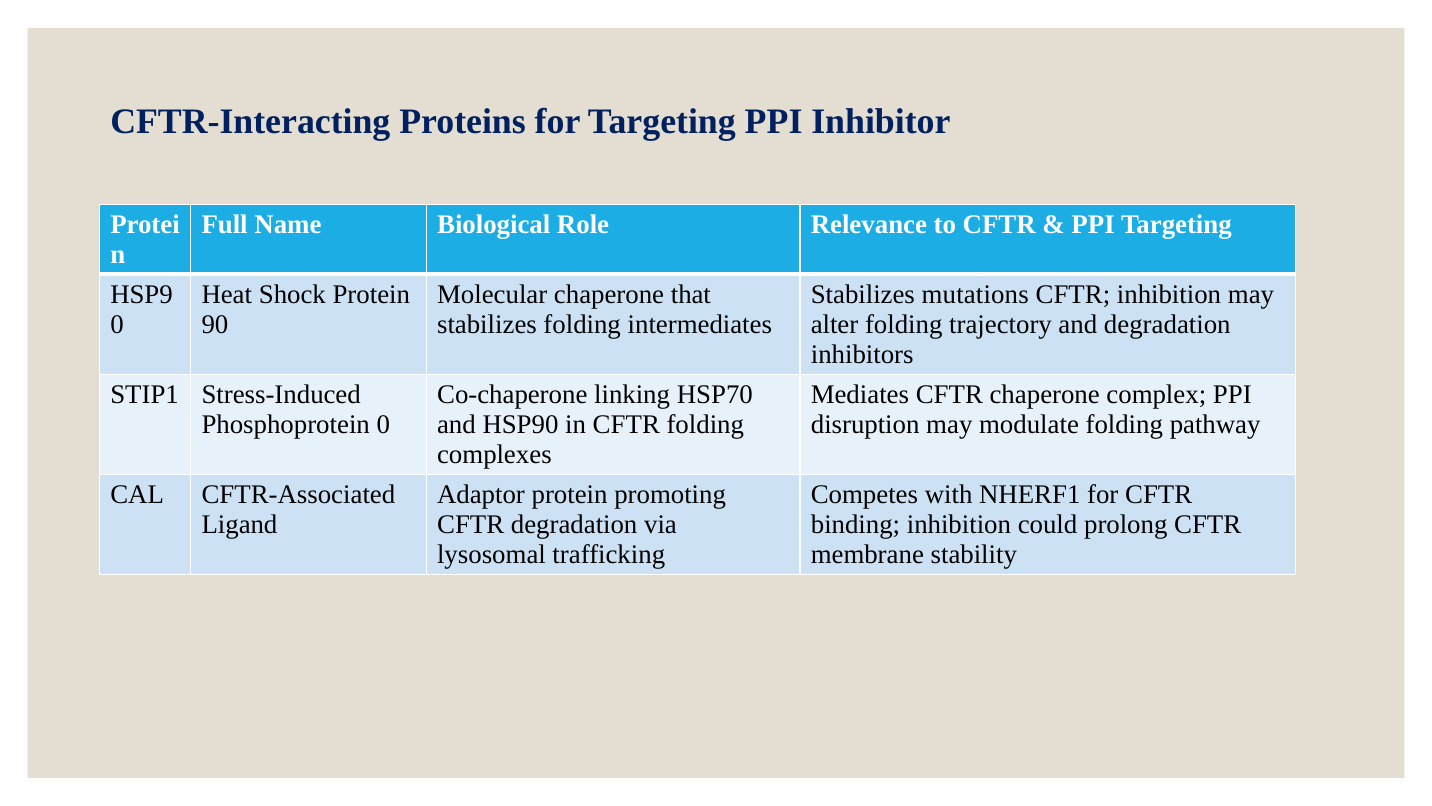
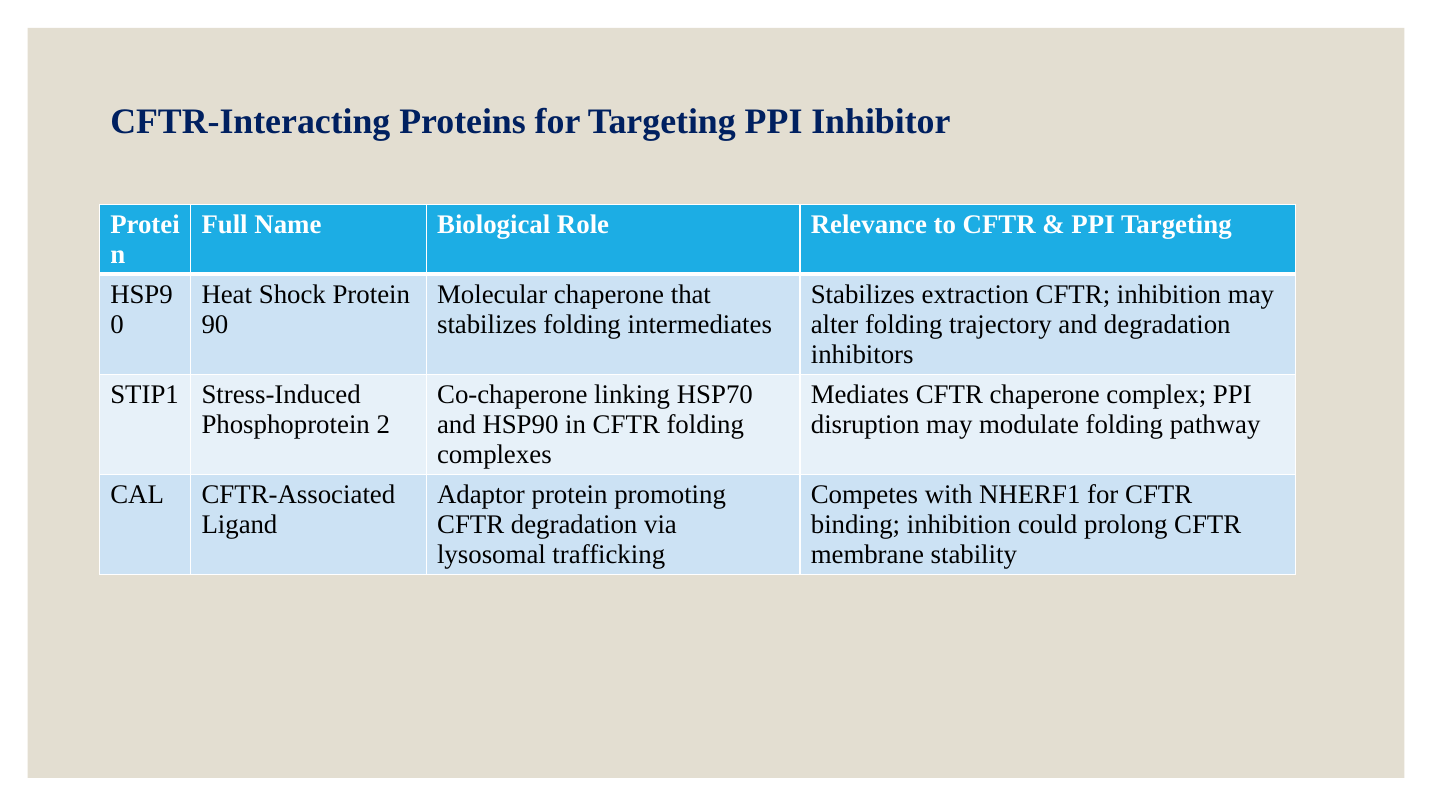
mutations: mutations -> extraction (975, 295)
Phosphoprotein 0: 0 -> 2 (383, 424)
